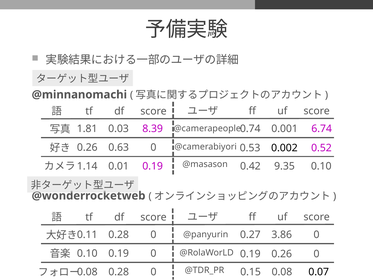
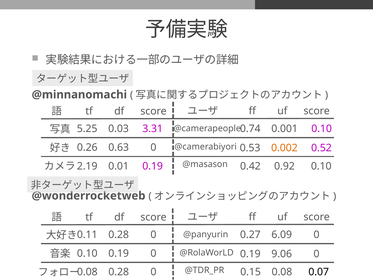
1.81: 1.81 -> 5.25 (87, 129)
8.39: 8.39 -> 3.31 (153, 129)
0.001 6.74: 6.74 -> 0.10 (322, 129)
0.002 colour: black -> orange (284, 148)
1.14: 1.14 -> 2.19 (87, 166)
9.35: 9.35 -> 0.92 (284, 166)
3.86: 3.86 -> 6.09 (282, 235)
0.19 0.26: 0.26 -> 9.06 (282, 254)
